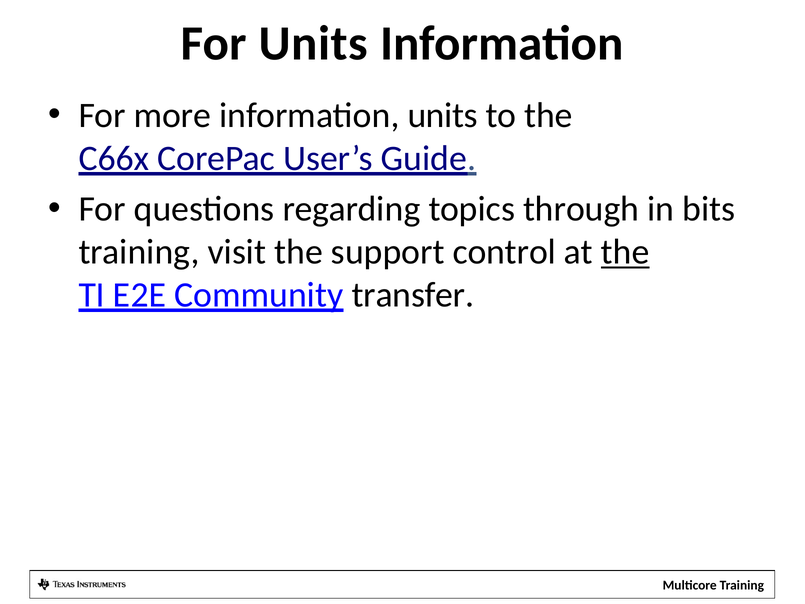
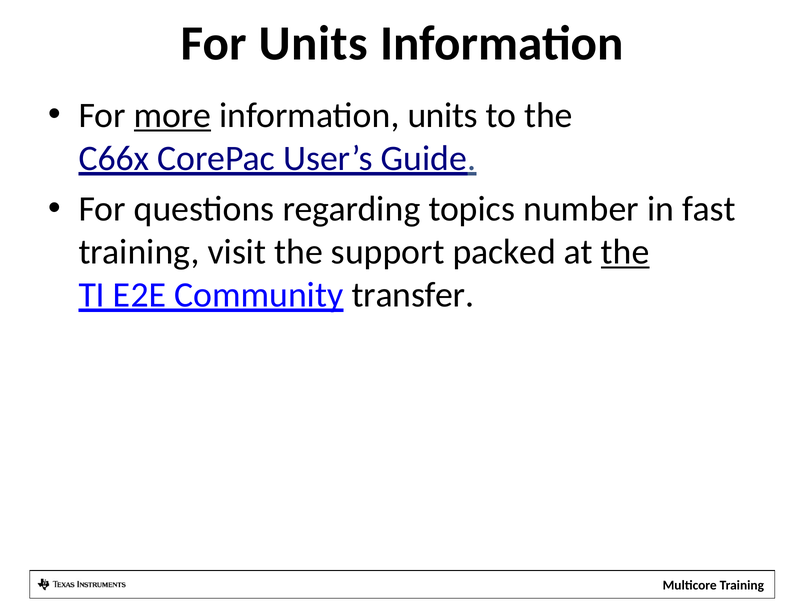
more underline: none -> present (172, 115)
through: through -> number (581, 209)
bits: bits -> fast (709, 209)
control: control -> packed (504, 252)
